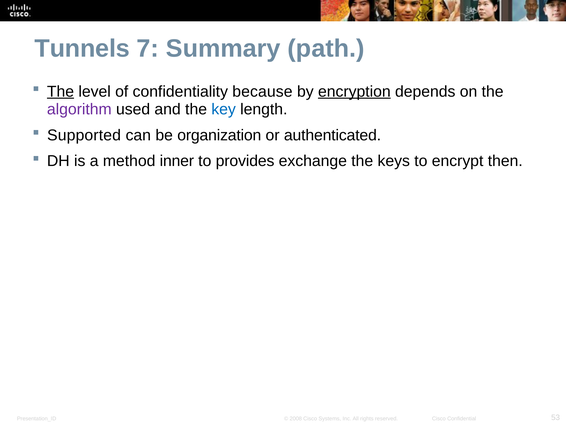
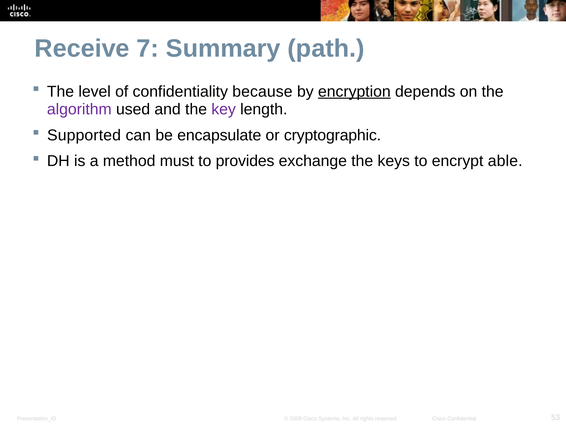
Tunnels: Tunnels -> Receive (82, 48)
The underline: present -> none (60, 92)
key colour: blue -> purple (224, 110)
organization: organization -> encapsulate (219, 135)
authenticated: authenticated -> cryptographic (333, 135)
inner: inner -> must (177, 161)
then: then -> able (505, 161)
